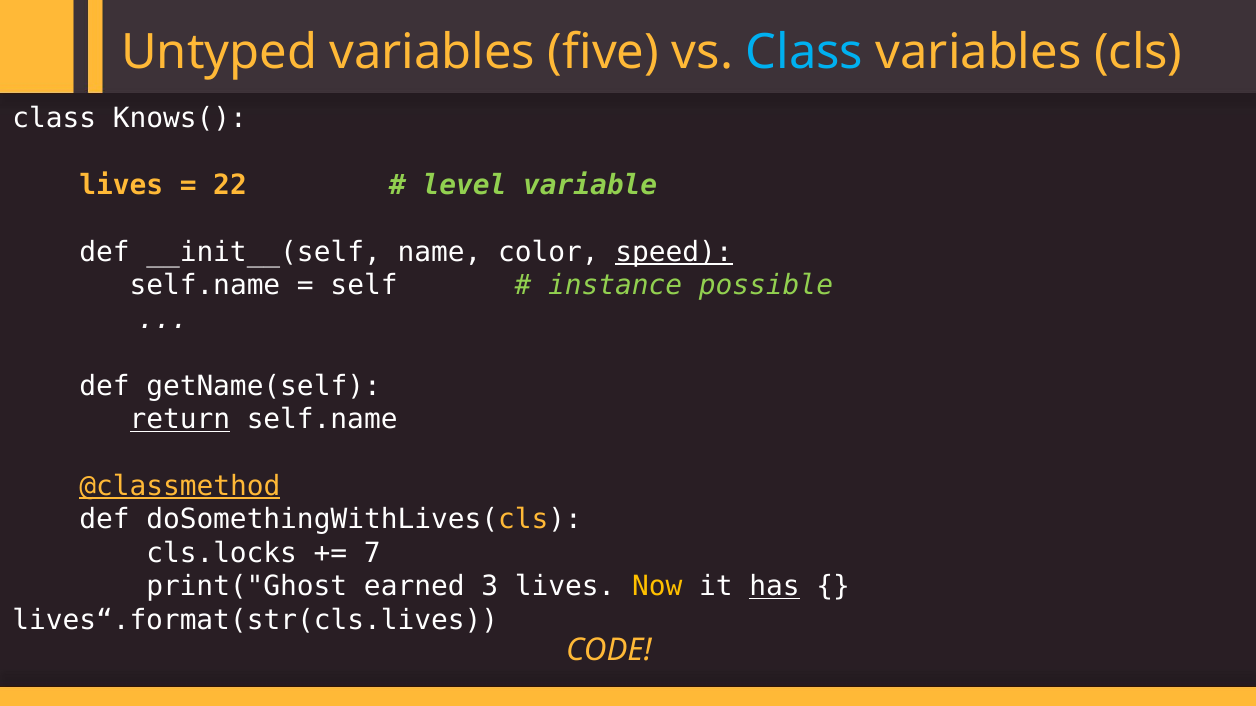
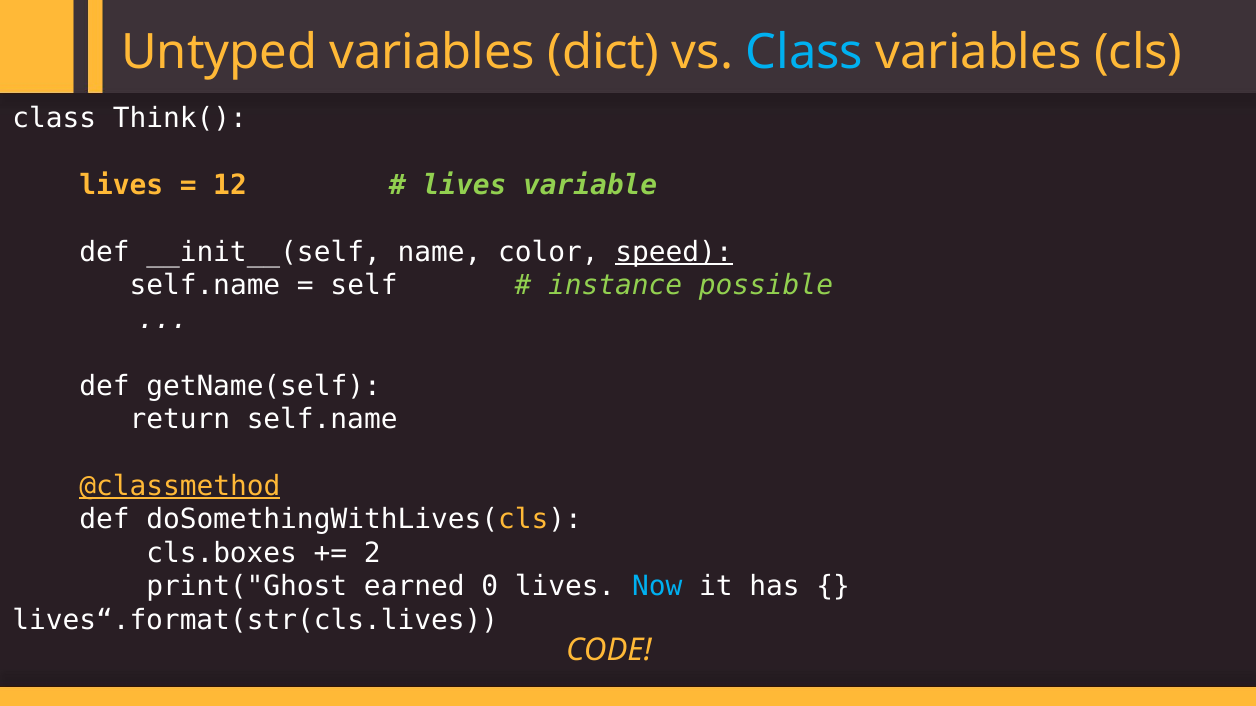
five: five -> dict (604, 52)
Knows(: Knows( -> Think( (180, 118)
22: 22 -> 12 (230, 185)
level: level -> lives (464, 185)
return underline: present -> none (180, 420)
cls.locks: cls.locks -> cls.boxes (222, 554)
7: 7 -> 2 (372, 554)
3: 3 -> 0 (490, 587)
Now colour: yellow -> light blue (657, 587)
has underline: present -> none (774, 587)
